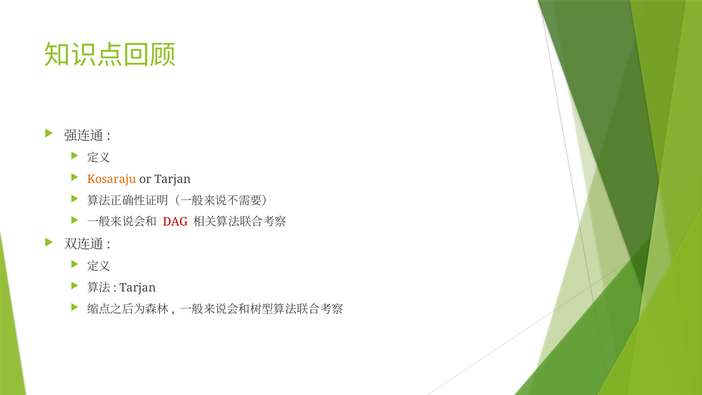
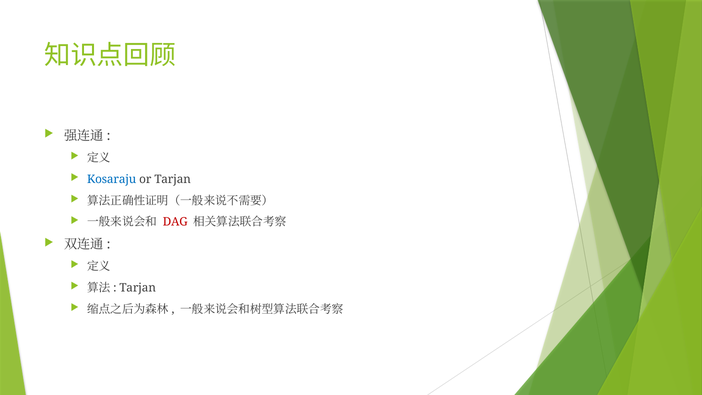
Kosaraju colour: orange -> blue (112, 179)
